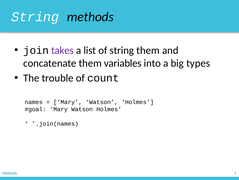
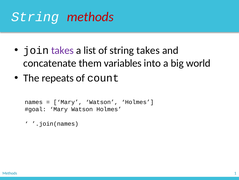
methods colour: black -> red (90, 17)
string them: them -> takes (148, 50)
types: types -> world (198, 63)
trouble: trouble -> repeats (58, 78)
